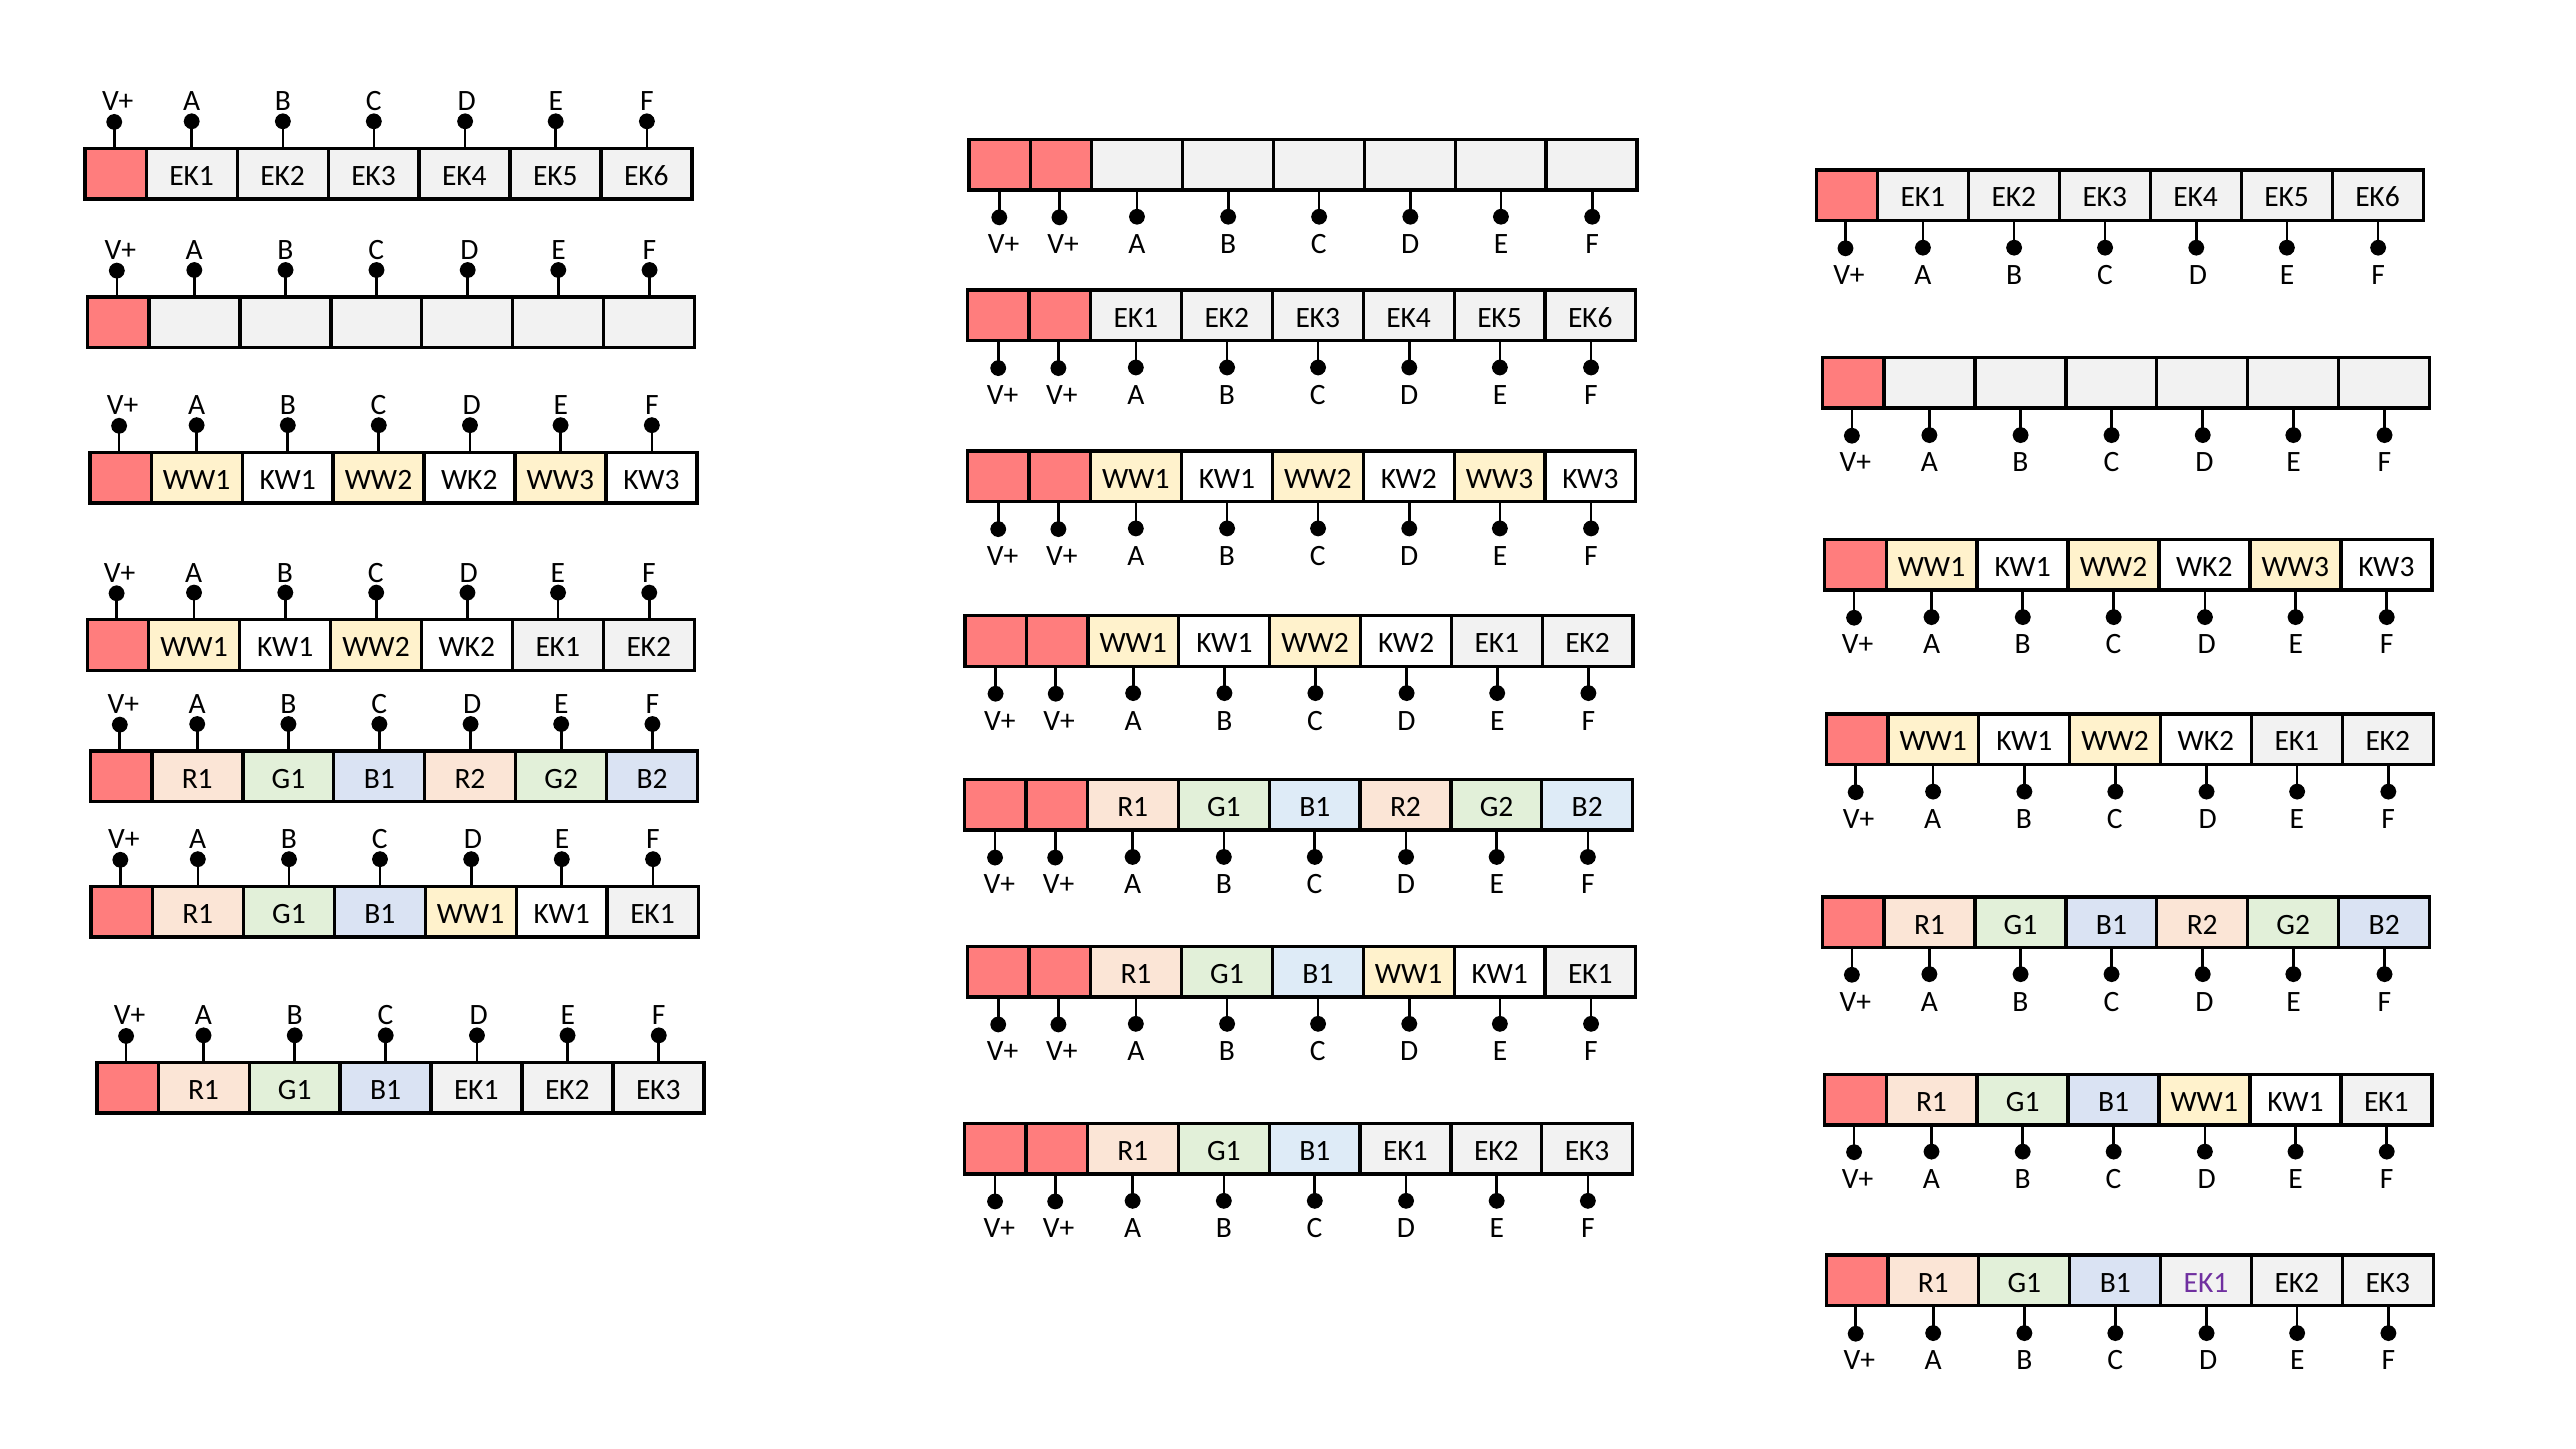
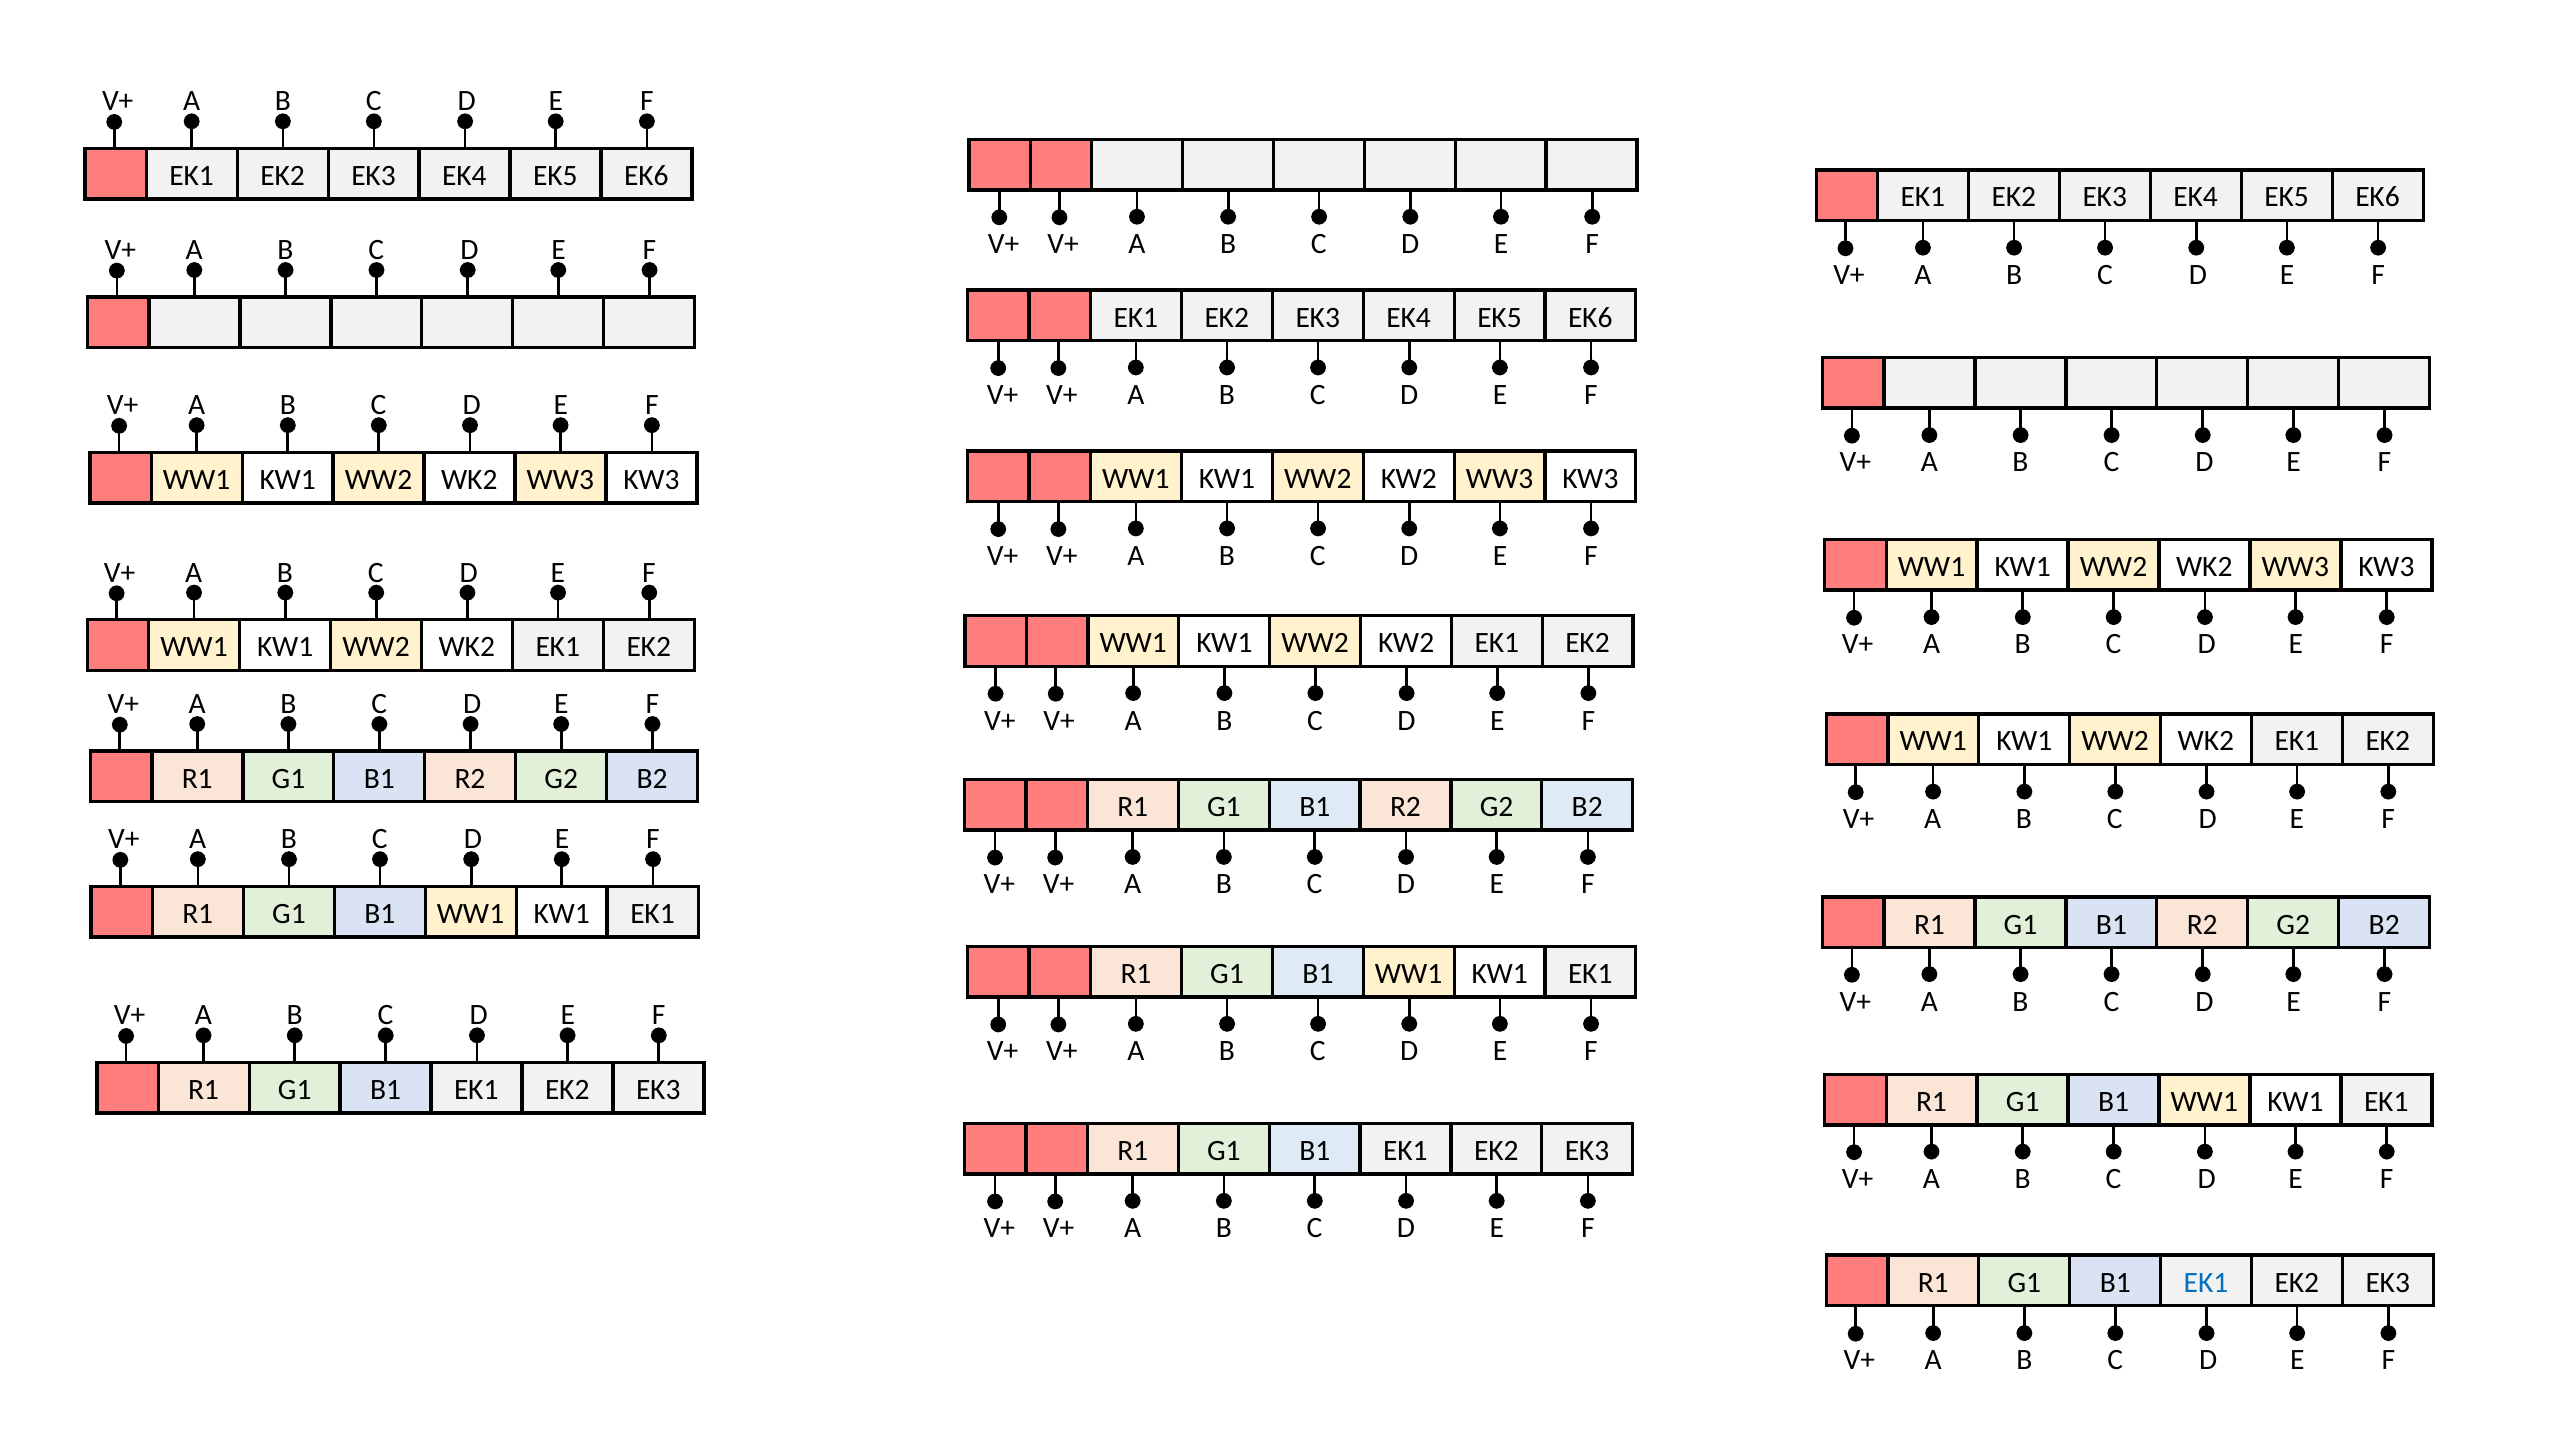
EK1 colour: purple -> blue (2206, 1282)
